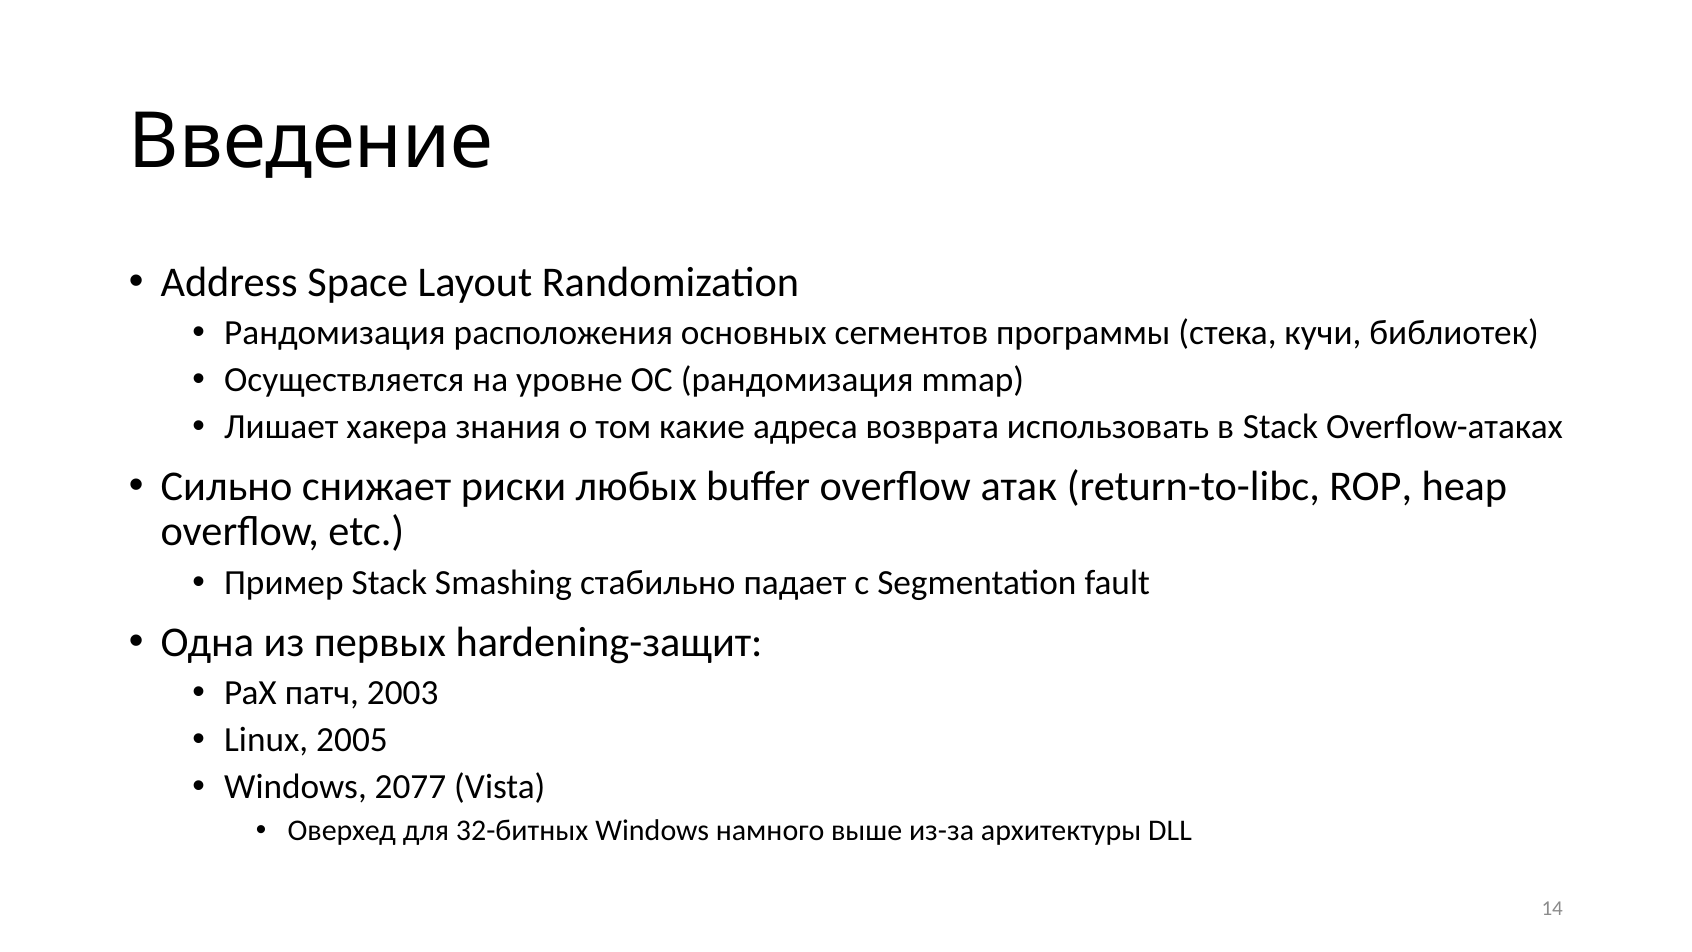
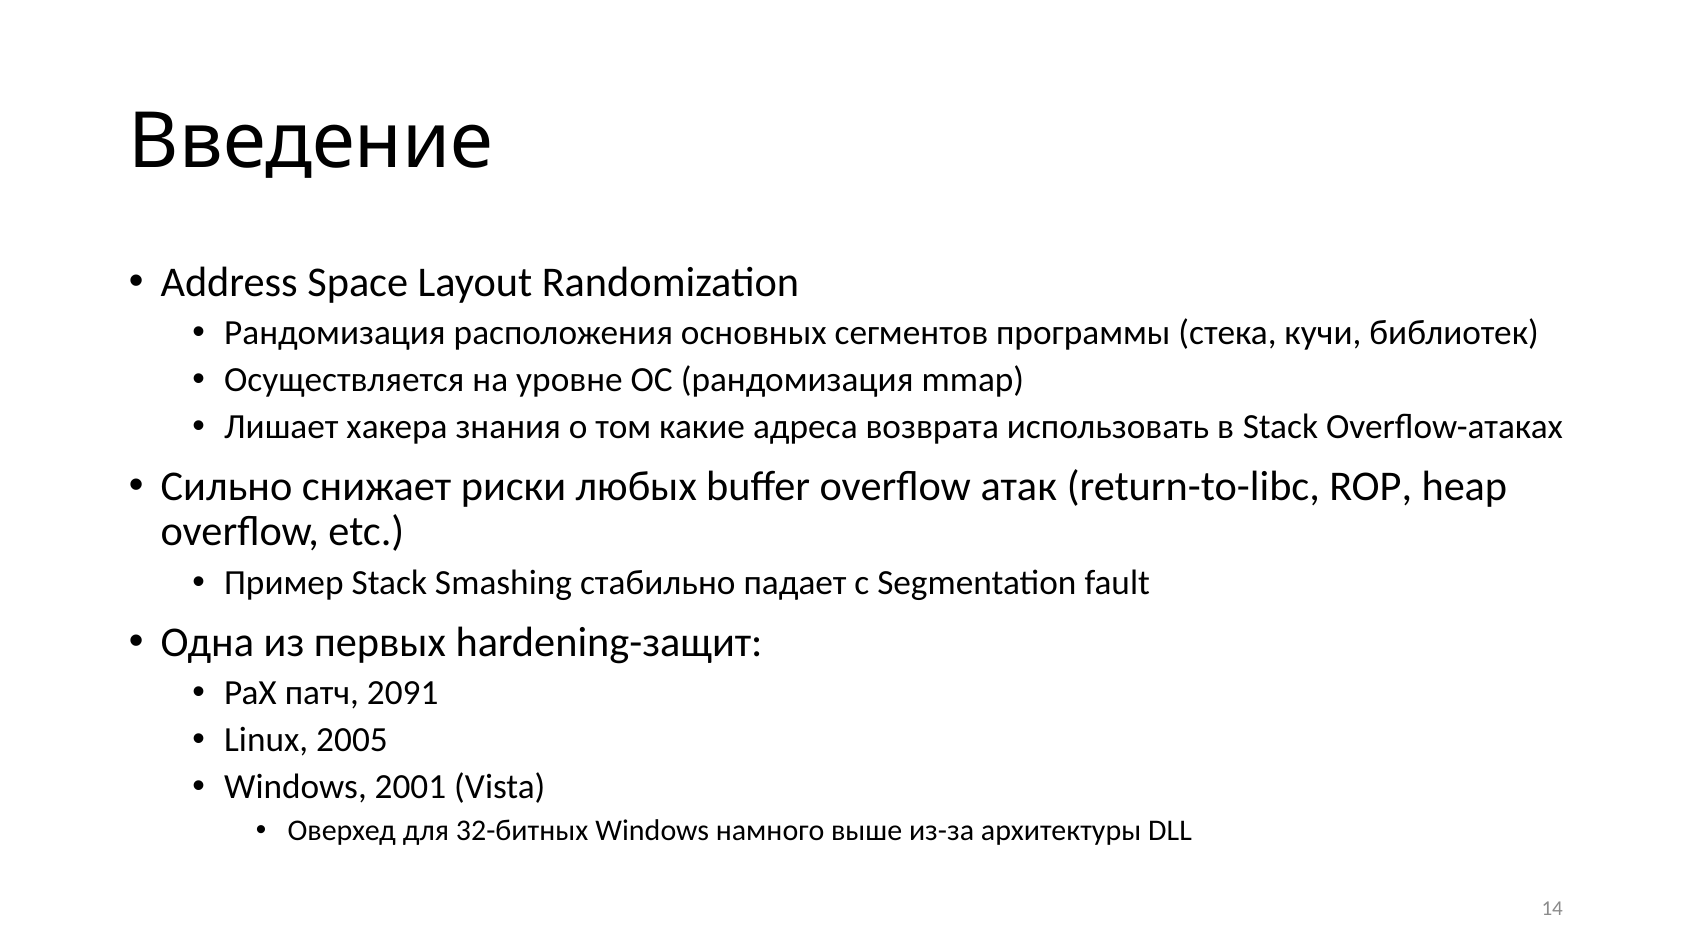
2003: 2003 -> 2091 (403, 693)
2077: 2077 -> 2001 (410, 786)
